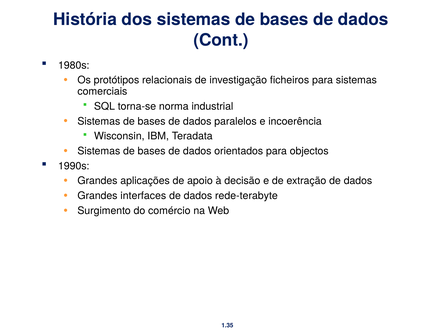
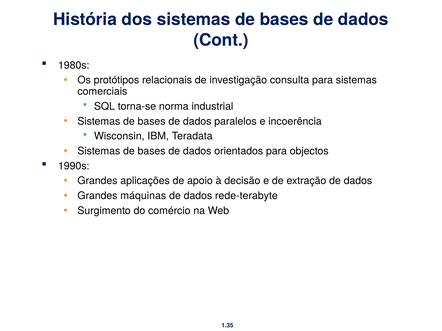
ficheiros: ficheiros -> consulta (290, 80)
interfaces: interfaces -> máquinas (143, 196)
